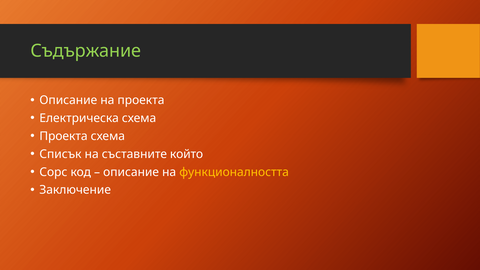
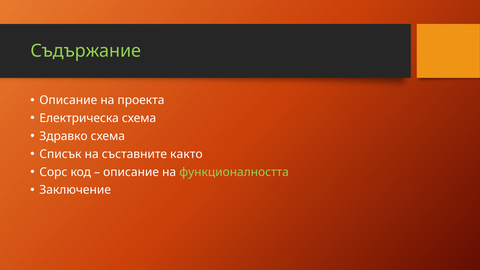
Проекта: Проекта -> Здравко (63, 136)
който: който -> както (186, 154)
функционалността colour: yellow -> light green (234, 172)
